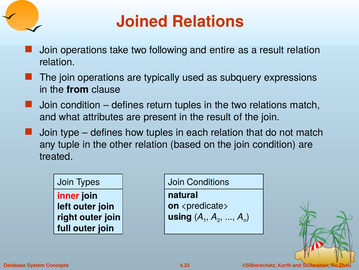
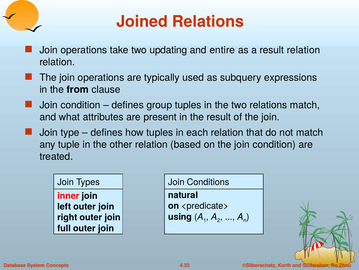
following: following -> updating (168, 50)
return: return -> group (159, 105)
